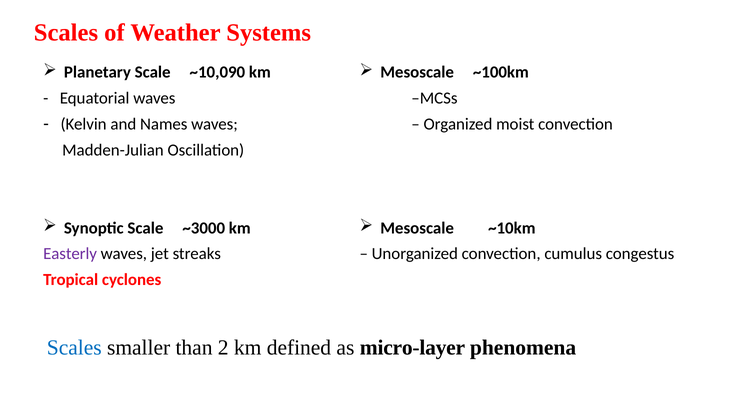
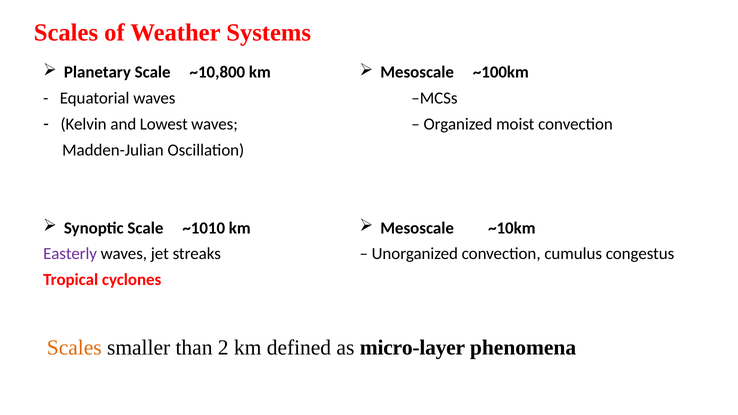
~10,090: ~10,090 -> ~10,800 (217, 72)
Names: Names -> Lowest (164, 124)
~3000: ~3000 -> ~1010 (204, 228)
Scales colour: blue -> orange (74, 348)
